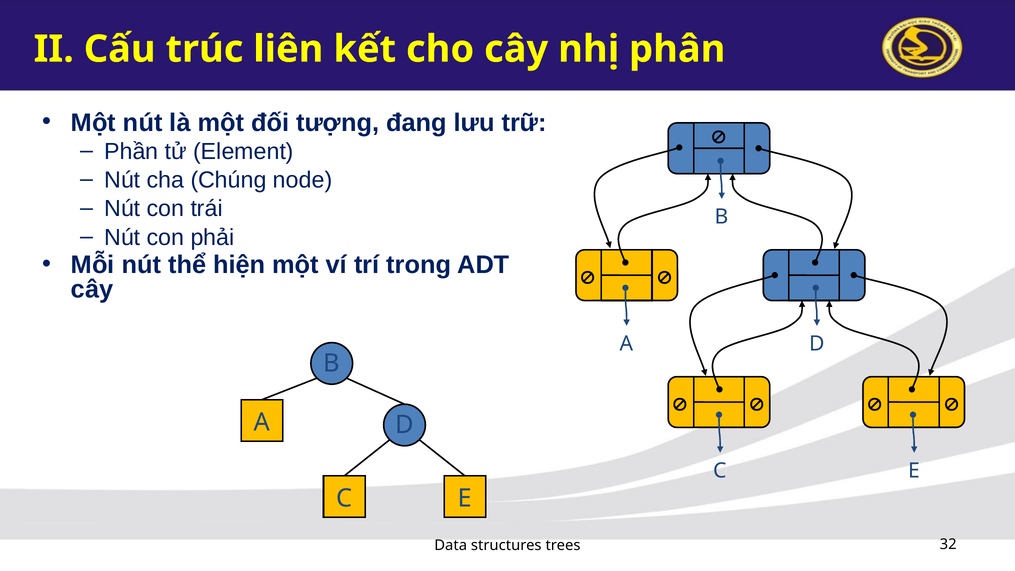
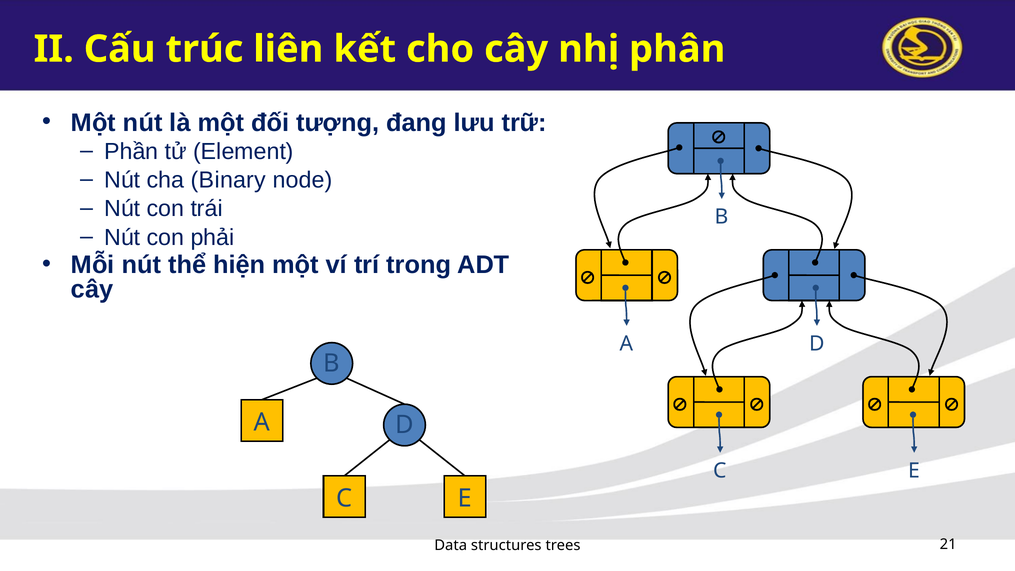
Chúng: Chúng -> Binary (228, 180)
32: 32 -> 21 (948, 544)
